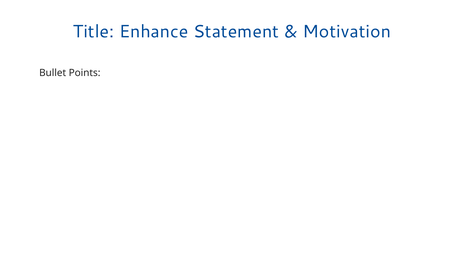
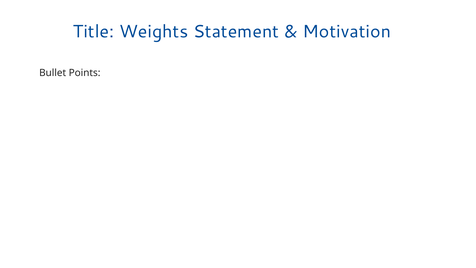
Enhance: Enhance -> Weights (154, 32)
